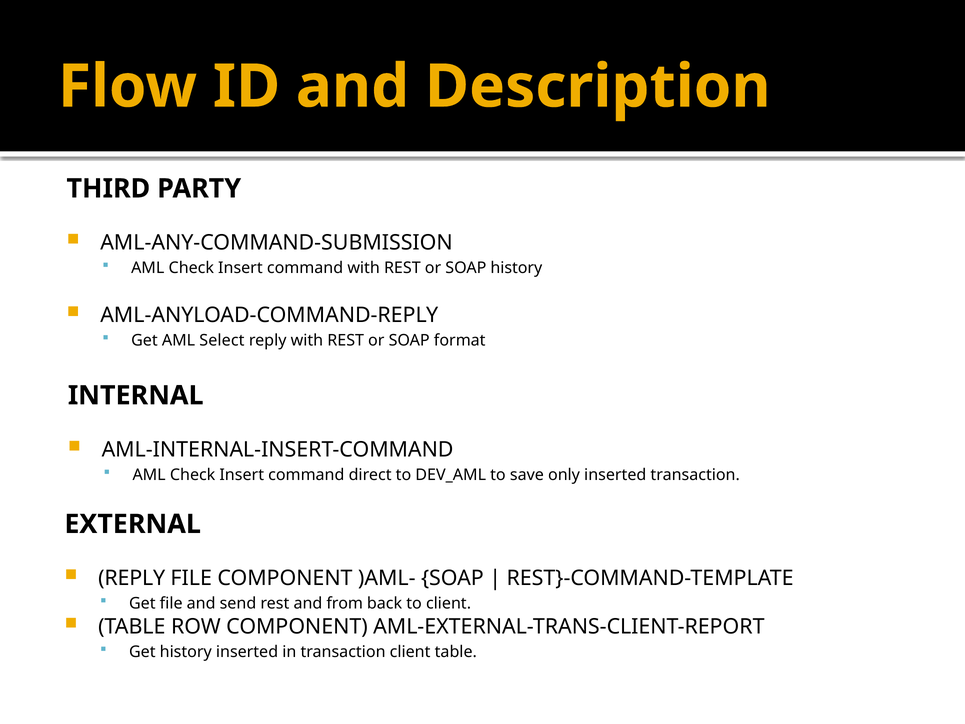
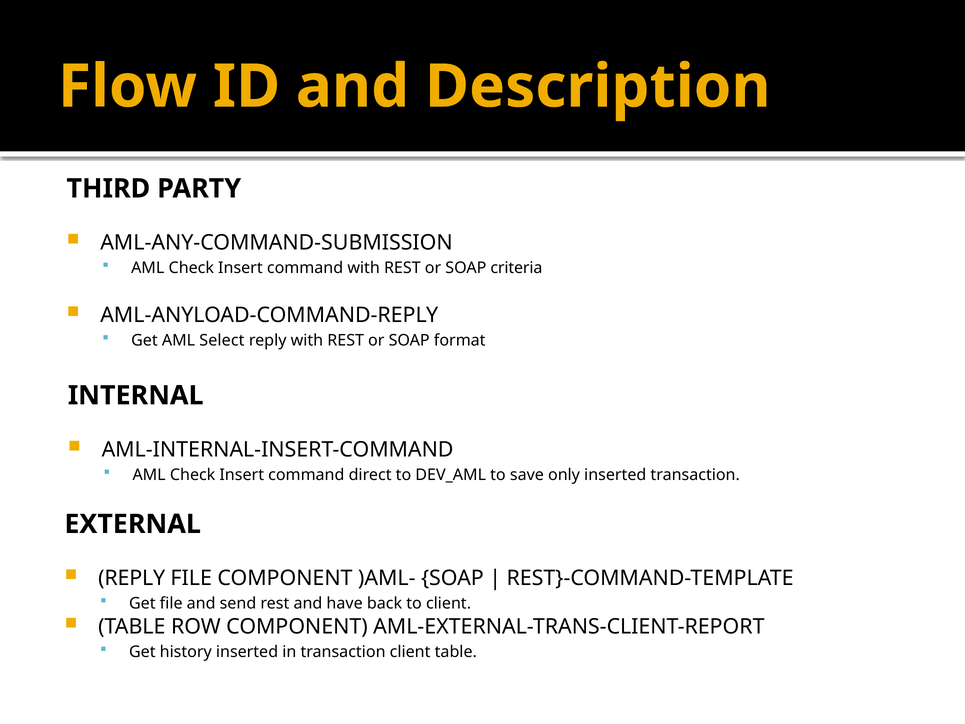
SOAP history: history -> criteria (516, 268)
from: from -> have (345, 603)
